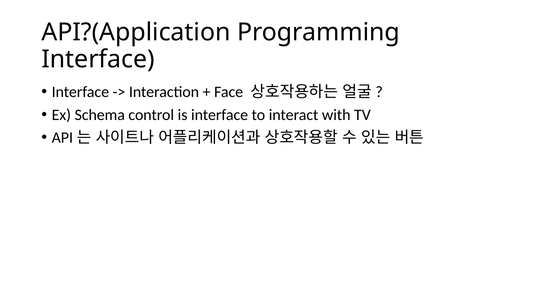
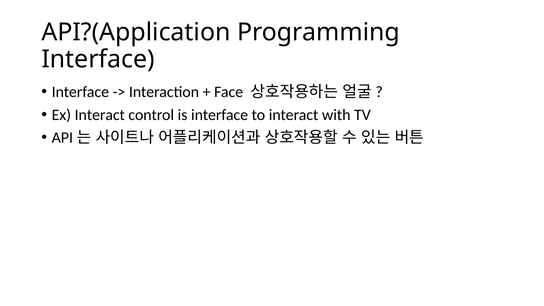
Ex Schema: Schema -> Interact (100, 115)
